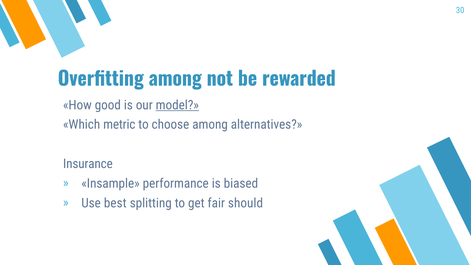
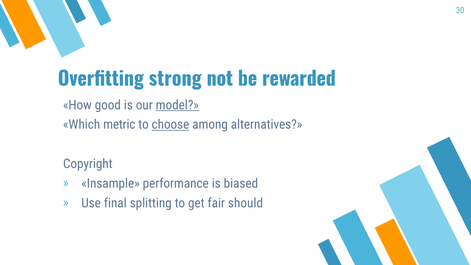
Overfitting among: among -> strong (175, 79)
choose underline: none -> present (170, 125)
Insurance: Insurance -> Copyright (88, 164)
best: best -> final (115, 203)
